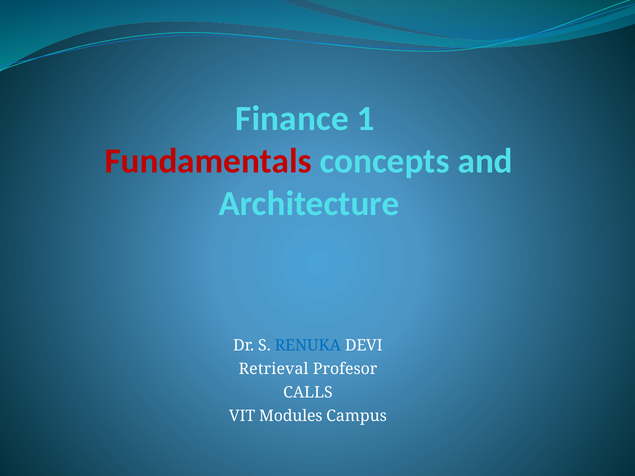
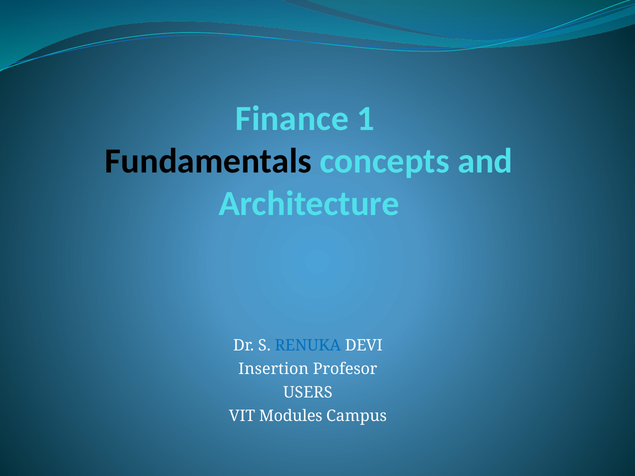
Fundamentals colour: red -> black (208, 161)
Retrieval: Retrieval -> Insertion (274, 369)
CALLS: CALLS -> USERS (308, 393)
